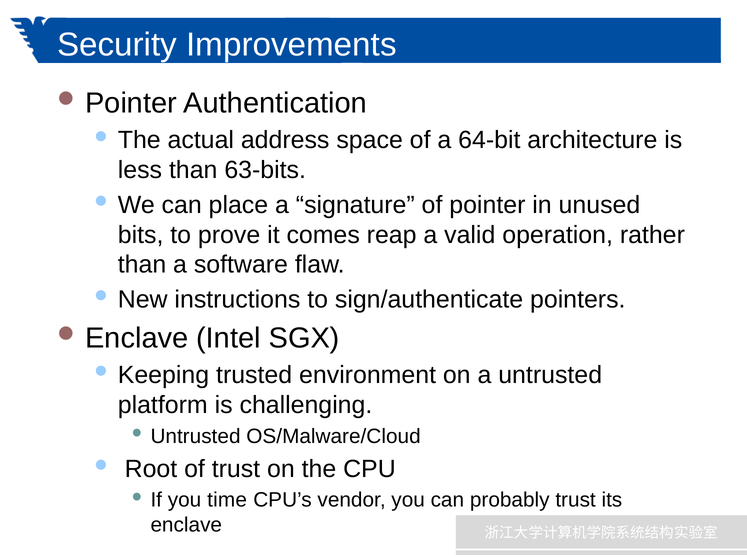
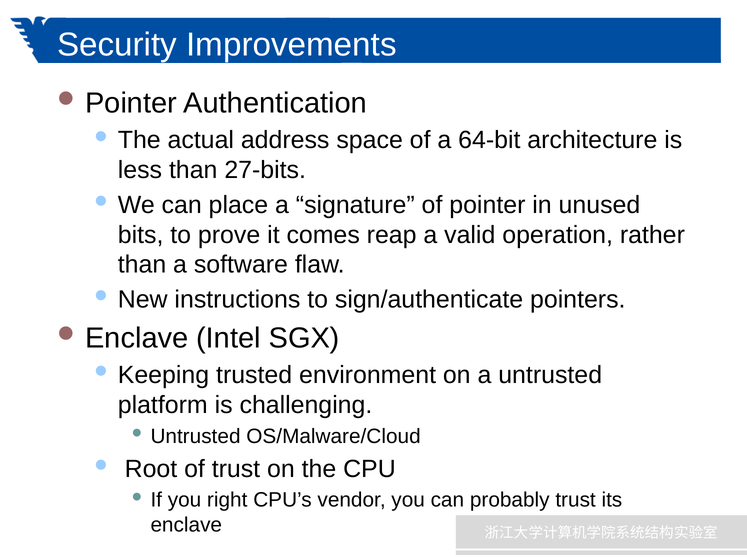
63-bits: 63-bits -> 27-bits (265, 170)
time: time -> right (227, 500)
